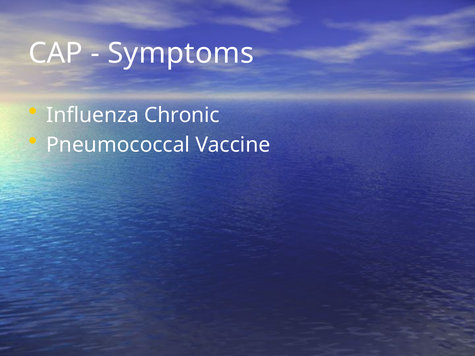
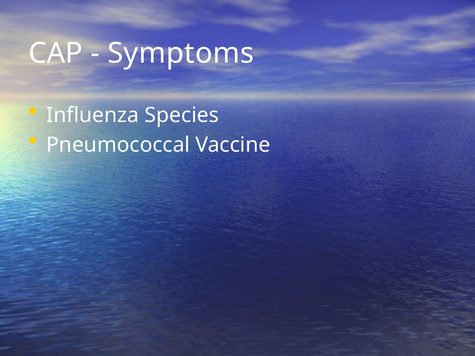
Chronic: Chronic -> Species (182, 115)
